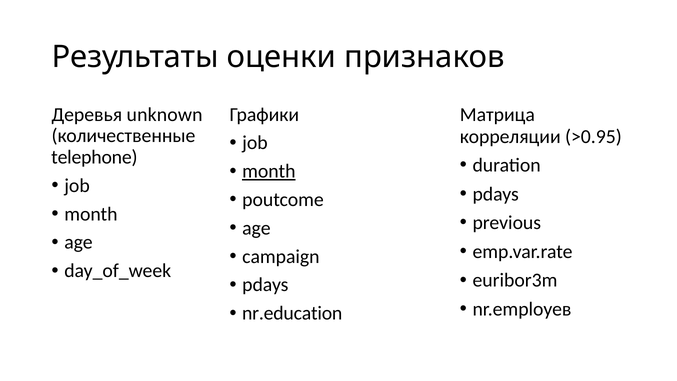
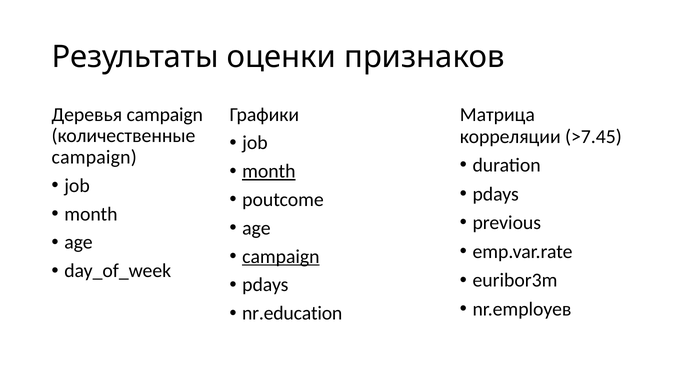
Деревья unknown: unknown -> campaign (165, 114)
>0.95: >0.95 -> >7.45 (593, 136)
telephone: telephone -> campaign (94, 157)
campaign underline: none -> present (281, 256)
